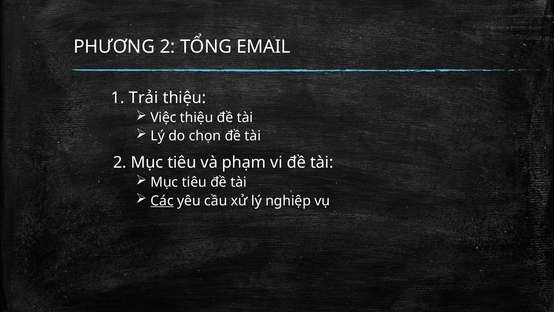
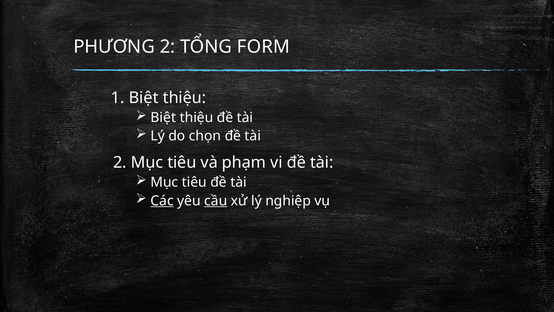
EMAIL: EMAIL -> FORM (263, 47)
1 Trải: Trải -> Biệt (144, 98)
Việc: Việc -> Biệt (163, 118)
cầu underline: none -> present (216, 201)
